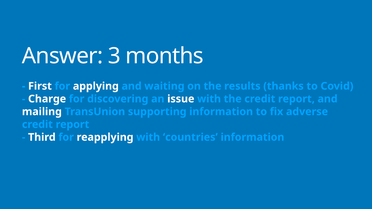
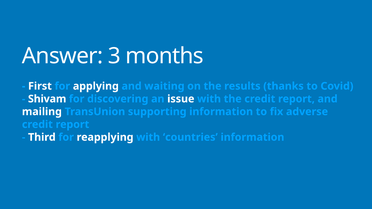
Charge: Charge -> Shivam (47, 99)
